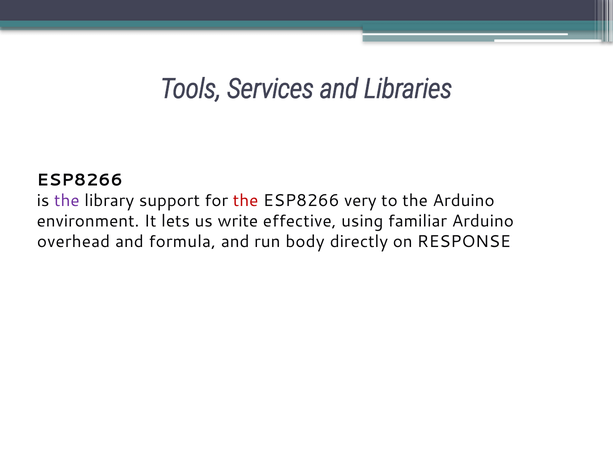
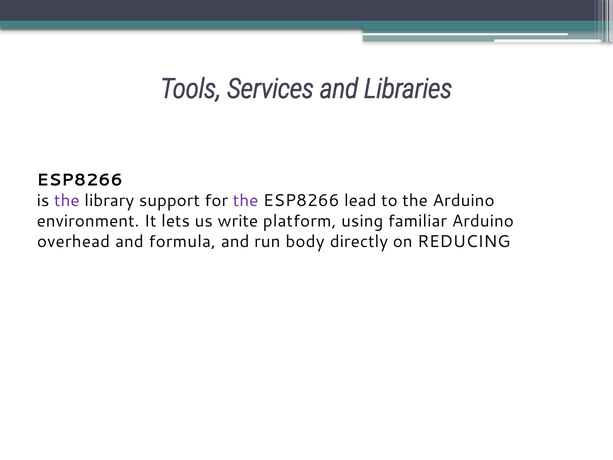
the colour: red -> purple (246, 200)
very: very -> lead (360, 200)
effective: effective -> platform (300, 221)
RESPONSE: RESPONSE -> REDUCING (464, 241)
